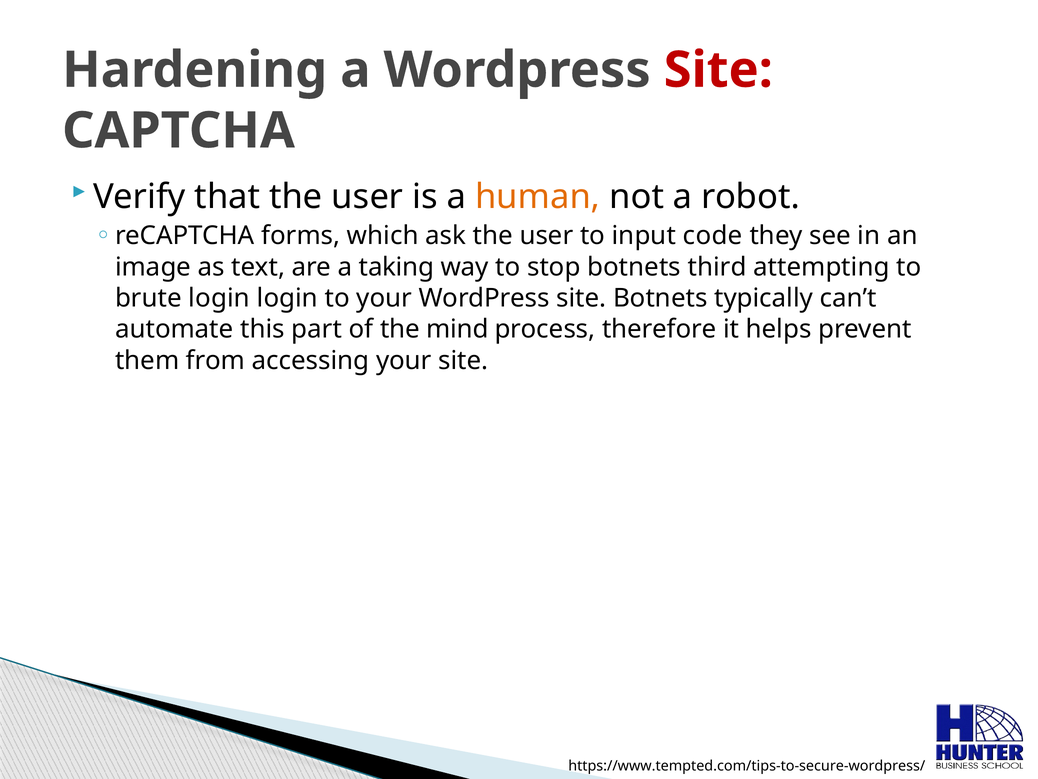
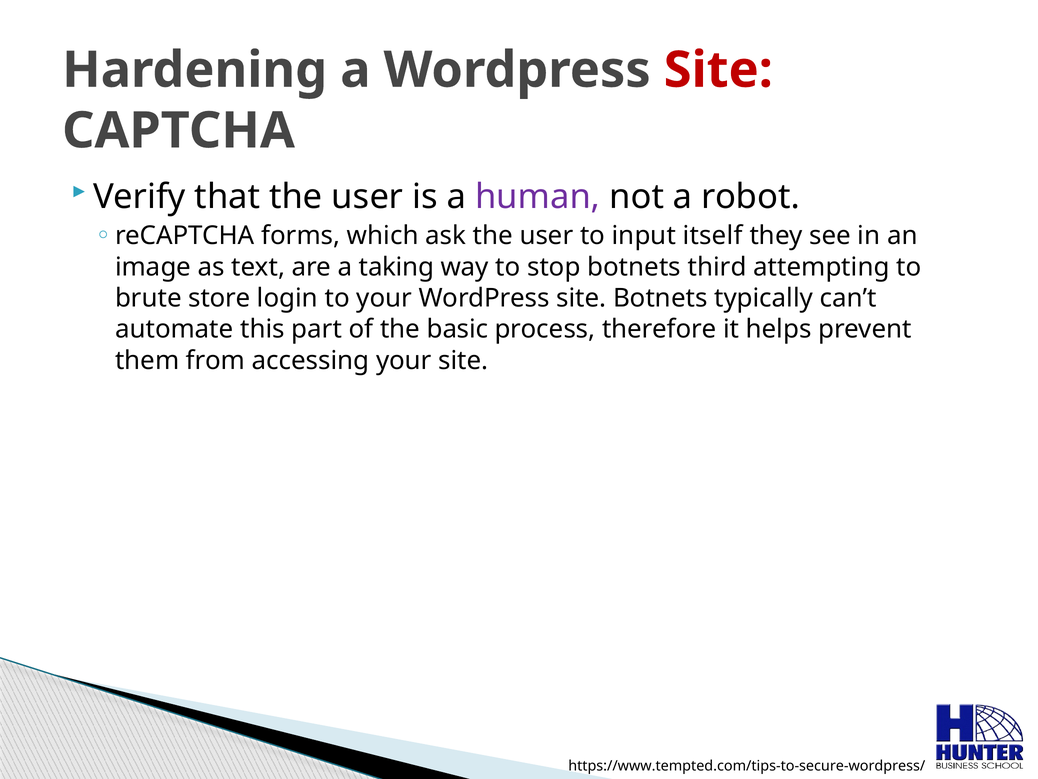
human colour: orange -> purple (538, 196)
code: code -> itself (713, 236)
brute login: login -> store (219, 298)
mind: mind -> basic (457, 329)
